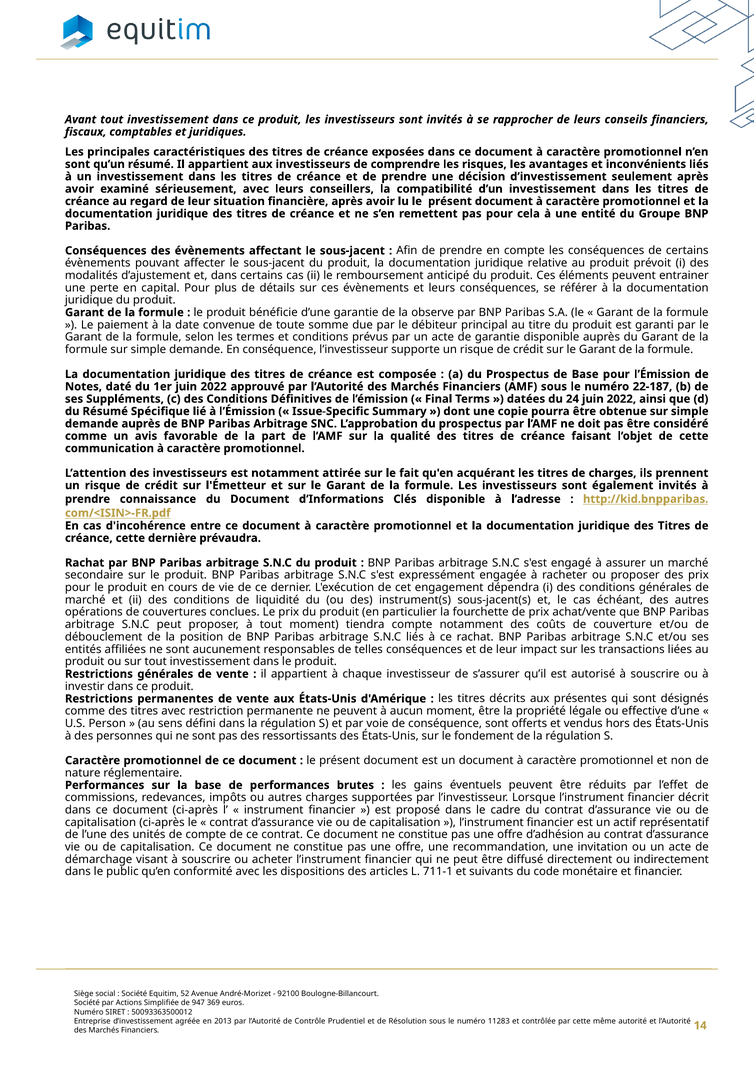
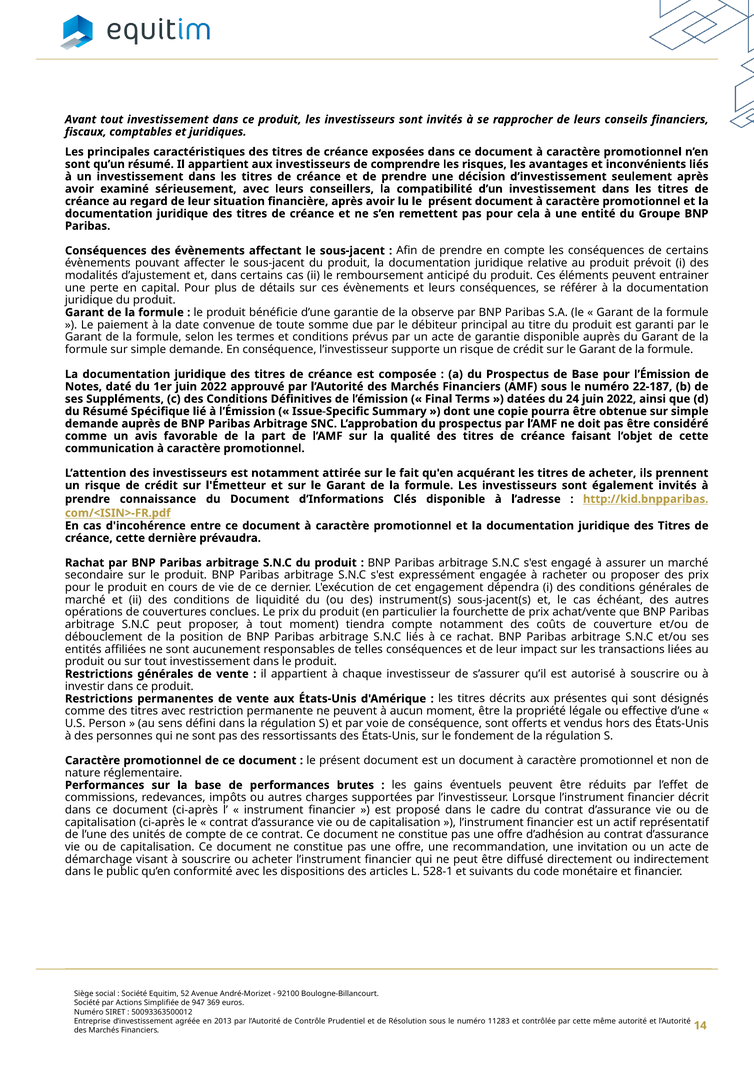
de charges: charges -> acheter (612, 473)
711-1: 711-1 -> 528-1 (438, 871)
